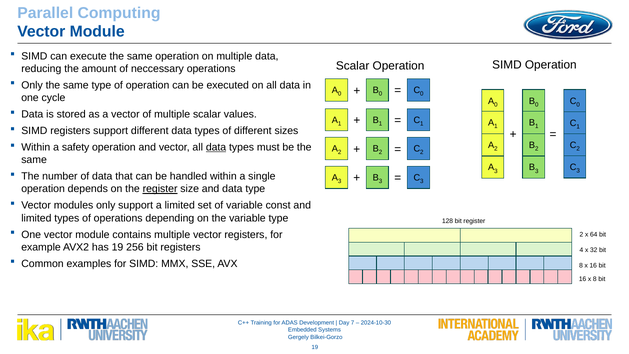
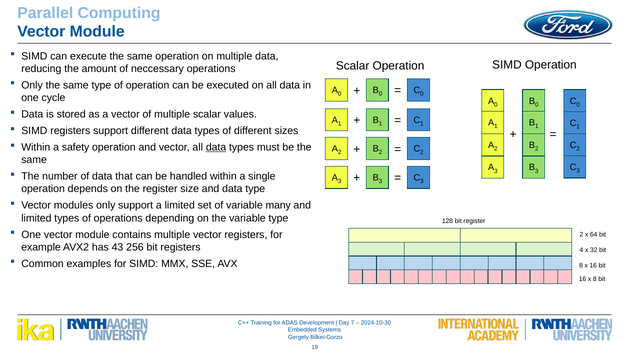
register underline: present -> none (160, 189)
const: const -> many (278, 205)
has 19: 19 -> 43 (117, 247)
